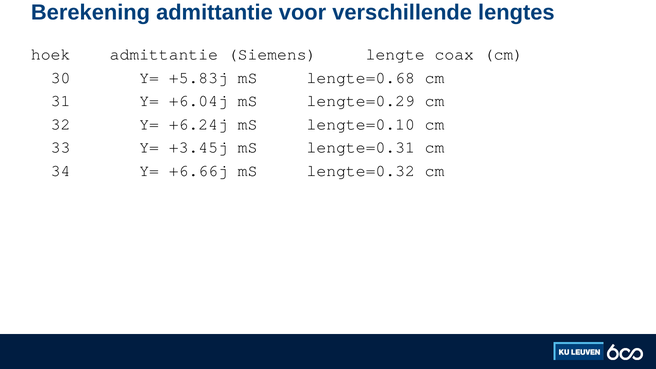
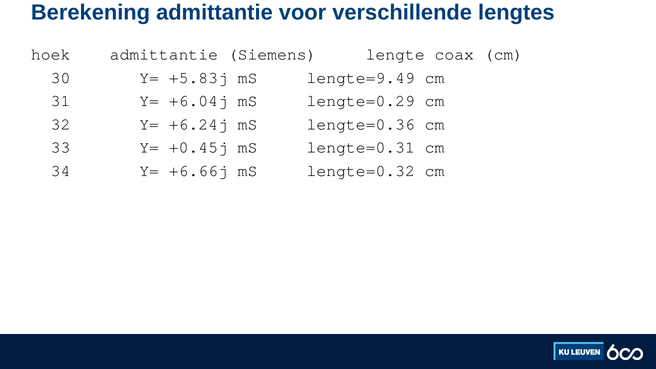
lengte=0.68: lengte=0.68 -> lengte=9.49 (361, 78)
lengte=0.10: lengte=0.10 -> lengte=0.36 (361, 124)
+3.45j: +3.45j -> +0.45j (198, 147)
